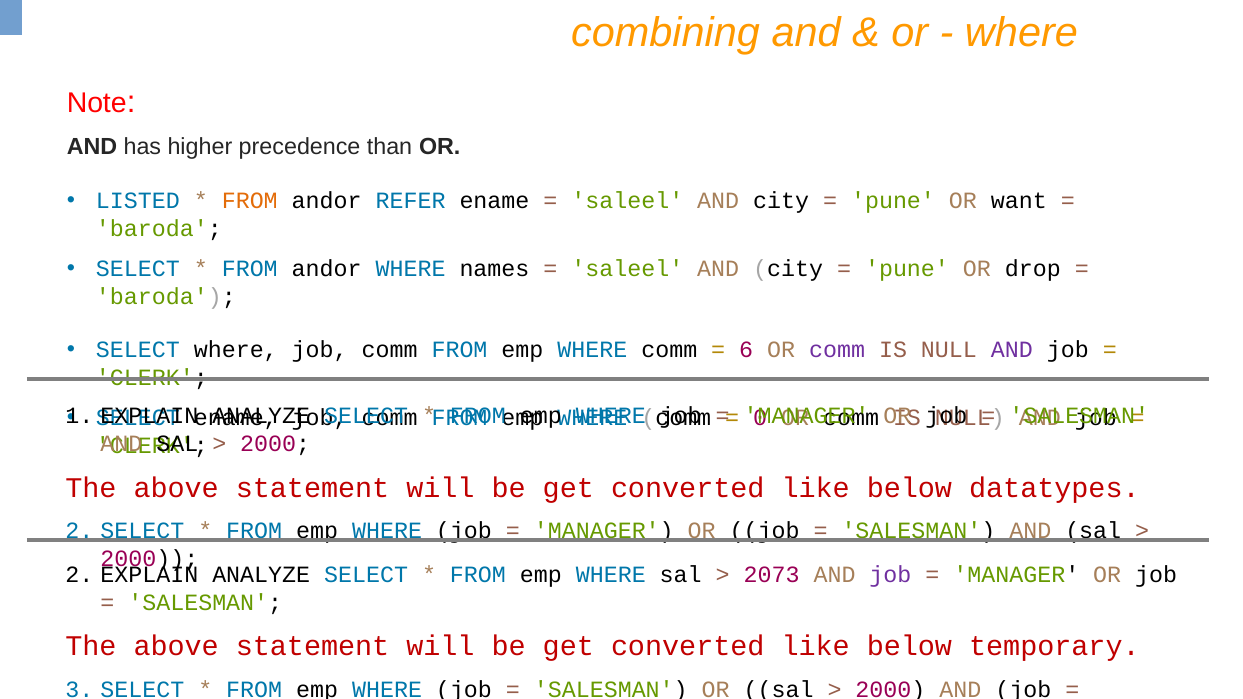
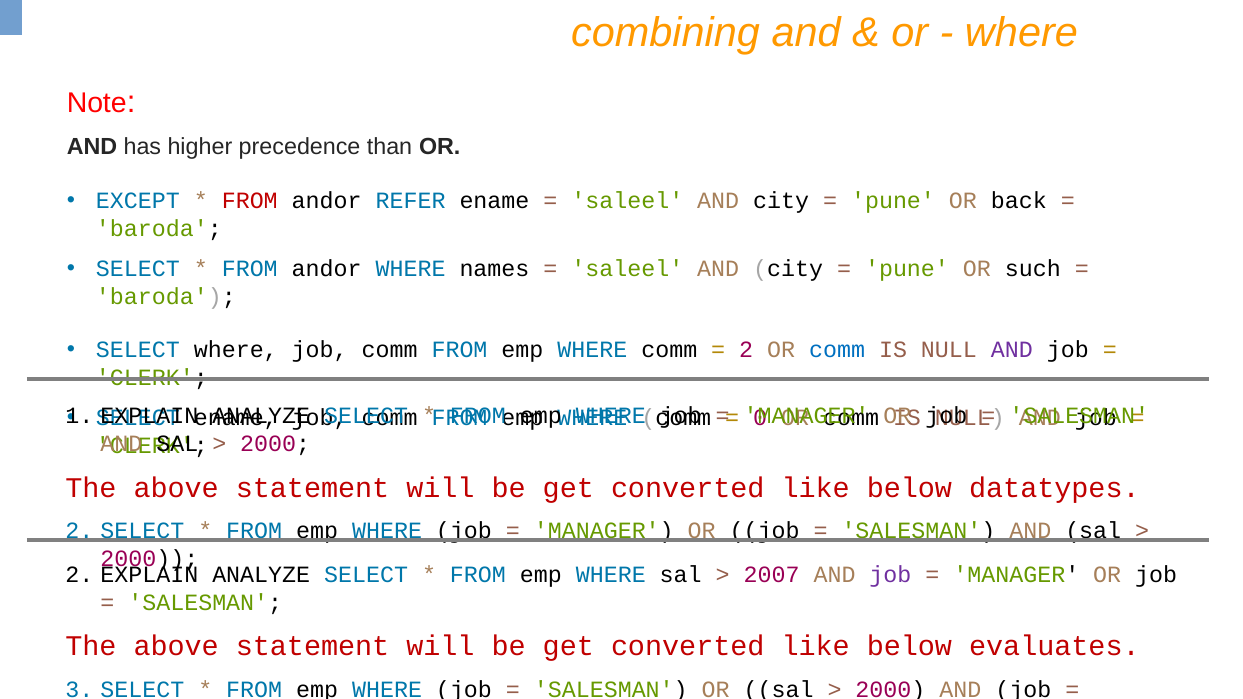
LISTED: LISTED -> EXCEPT (138, 201)
FROM colour: orange -> red (250, 201)
want: want -> back (1019, 201)
drop: drop -> such (1033, 269)
6: 6 -> 2 (746, 350)
comm colour: purple -> blue (837, 350)
2073: 2073 -> 2007 (772, 575)
temporary: temporary -> evaluates (1054, 646)
